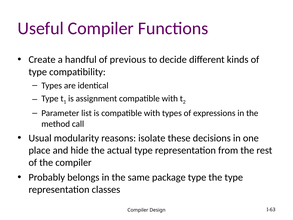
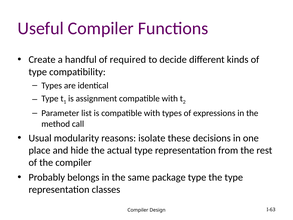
previous: previous -> required (128, 60)
